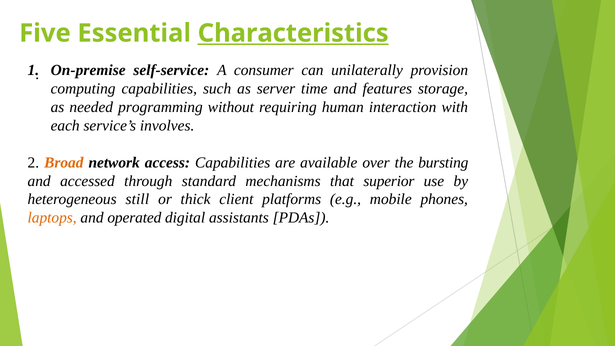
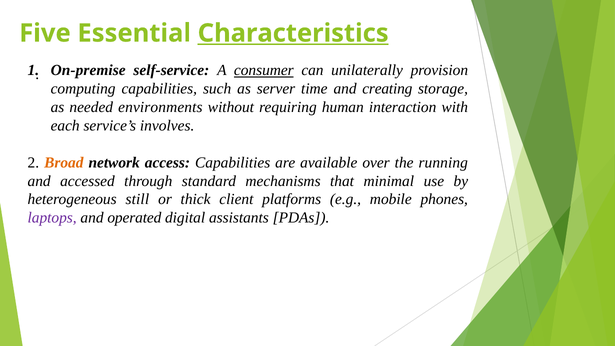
consumer underline: none -> present (264, 70)
features: features -> creating (387, 89)
programming: programming -> environments (160, 107)
bursting: bursting -> running (443, 162)
superior: superior -> minimal (389, 181)
laptops colour: orange -> purple (52, 218)
